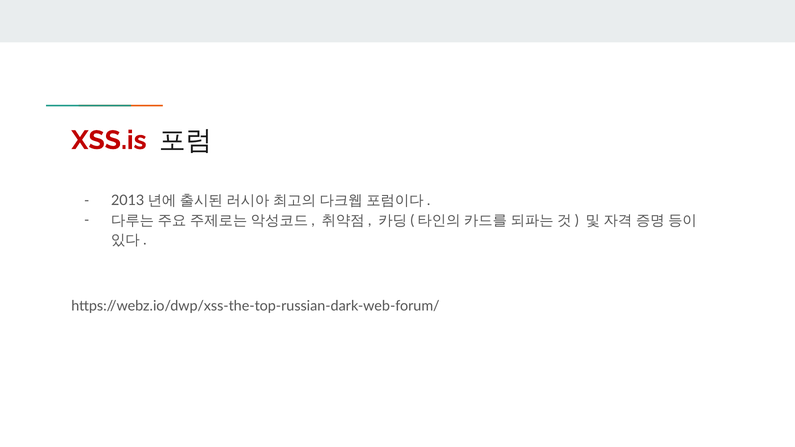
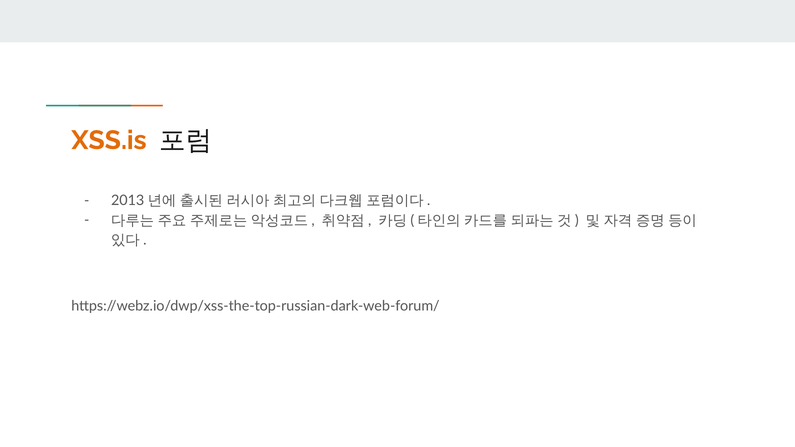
XSS.is colour: red -> orange (109, 140)
